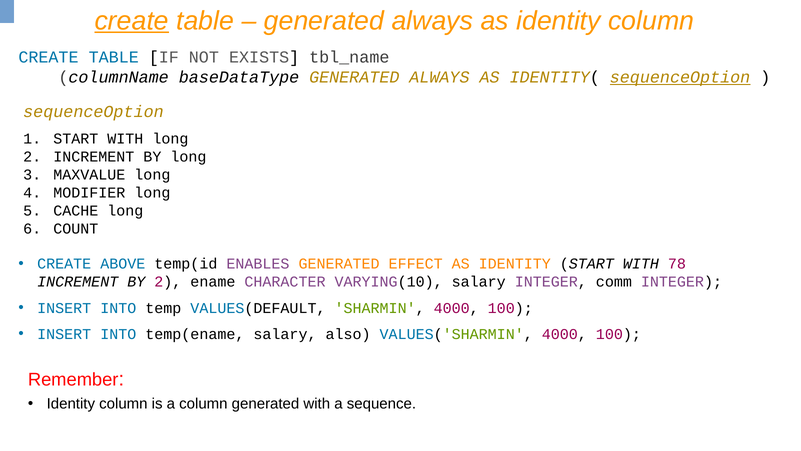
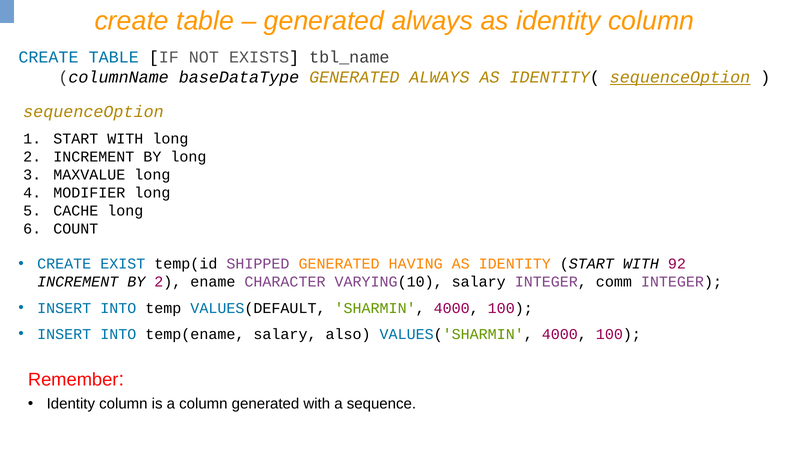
create underline: present -> none (132, 21)
ABOVE: ABOVE -> EXIST (123, 264)
ENABLES: ENABLES -> SHIPPED (258, 264)
EFFECT: EFFECT -> HAVING (416, 264)
78: 78 -> 92 (677, 264)
